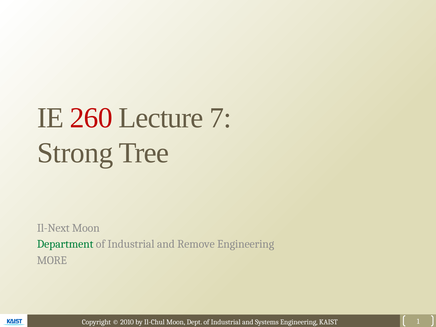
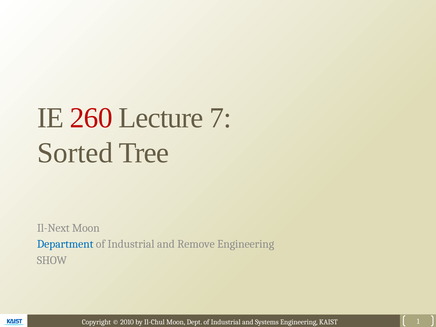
Strong: Strong -> Sorted (75, 153)
Department colour: green -> blue (65, 244)
MORE: MORE -> SHOW (52, 260)
